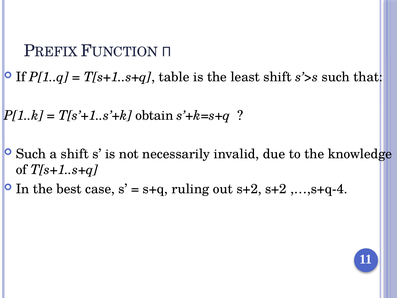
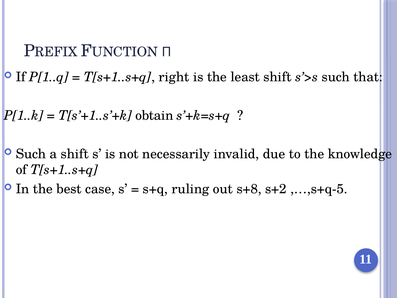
table: table -> right (174, 77)
out s+2: s+2 -> s+8 (249, 189)
,…,s+q-4: ,…,s+q-4 -> ,…,s+q-5 (319, 189)
